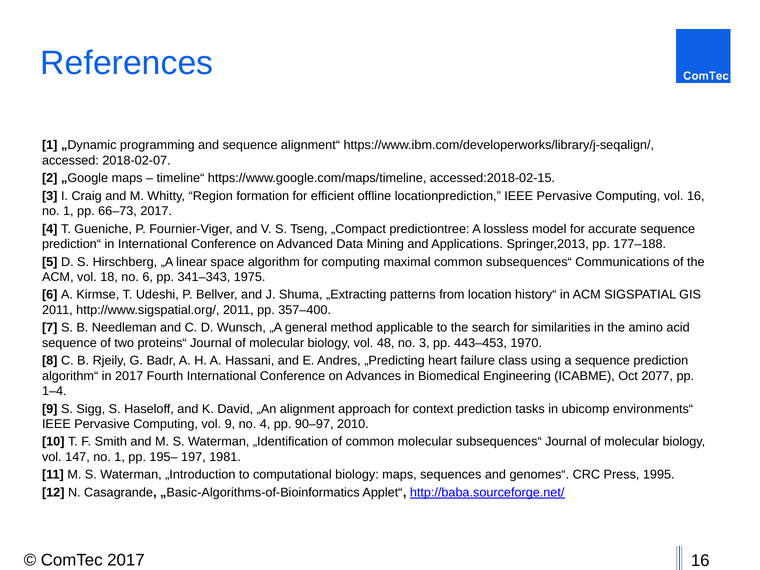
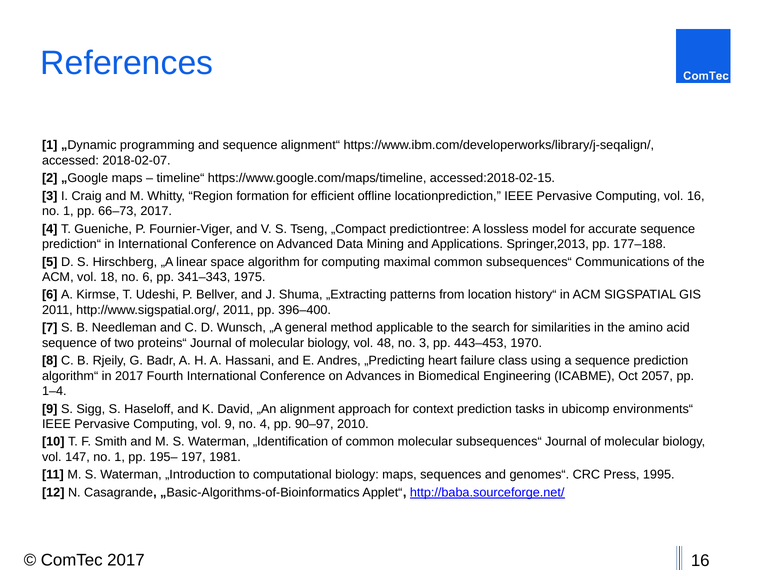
357–400: 357–400 -> 396–400 (305, 310)
2077: 2077 -> 2057 (657, 376)
